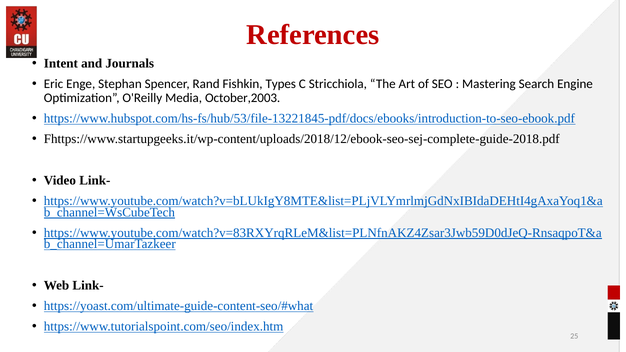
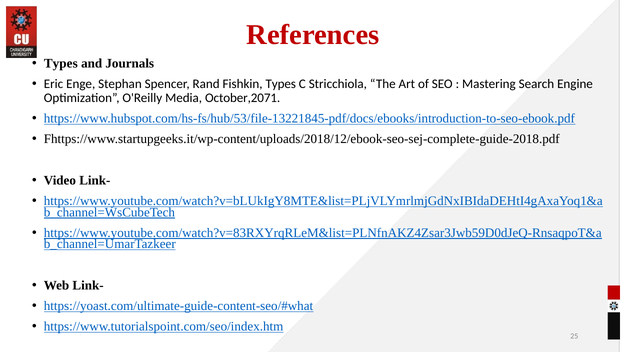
Intent: Intent -> Types (61, 63)
October,2003: October,2003 -> October,2071 (243, 98)
